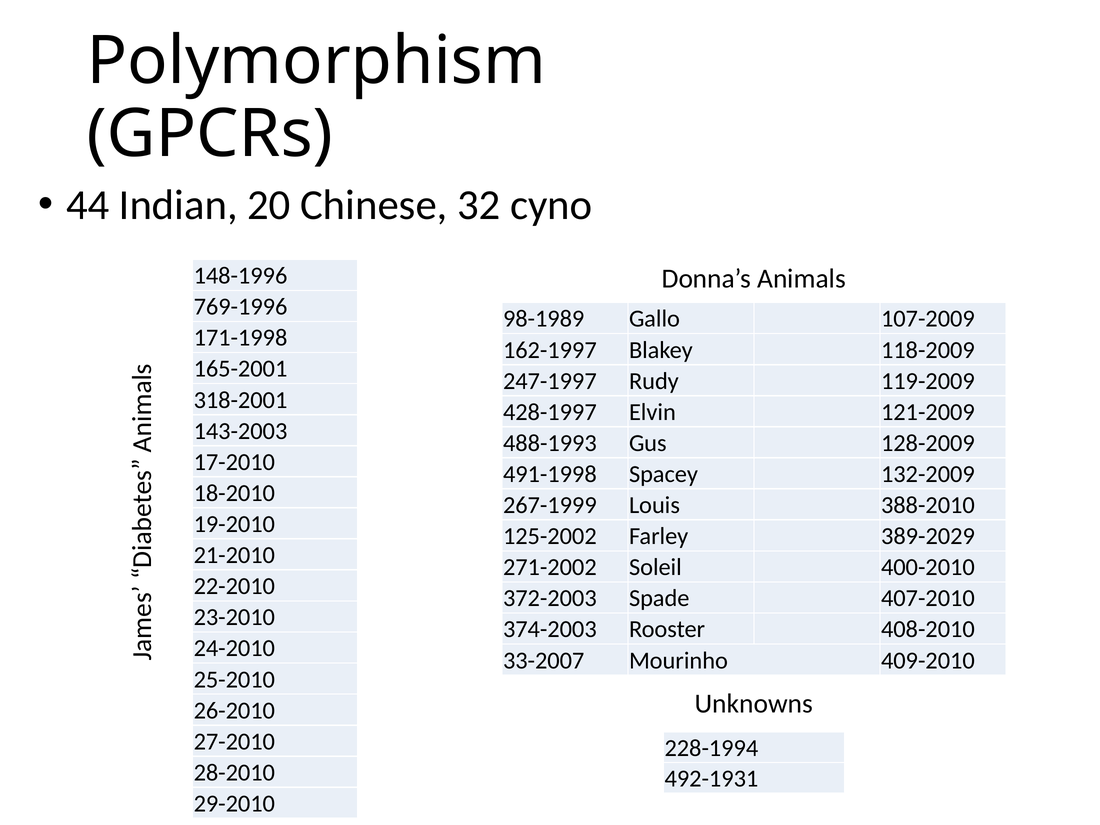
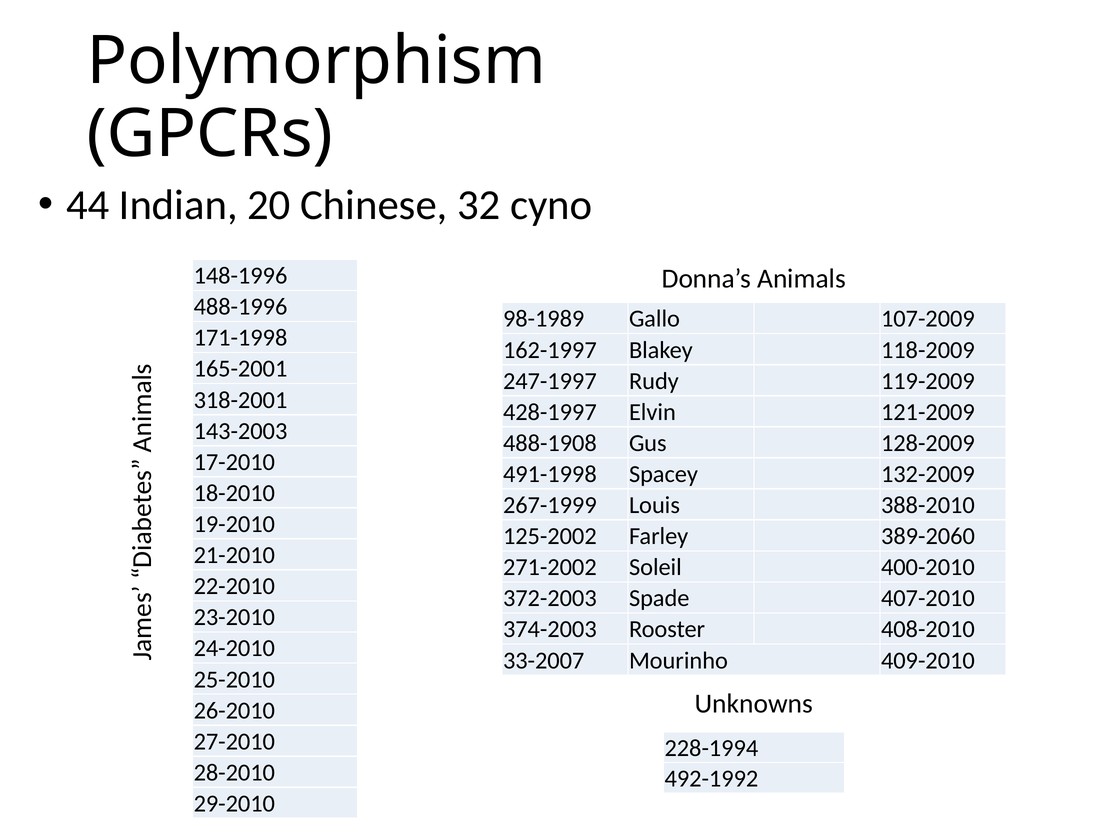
769-1996: 769-1996 -> 488-1996 (241, 307)
488-1993: 488-1993 -> 488-1908 (550, 443)
389-2029: 389-2029 -> 389-2060 (928, 536)
492-1931: 492-1931 -> 492-1992 (711, 779)
